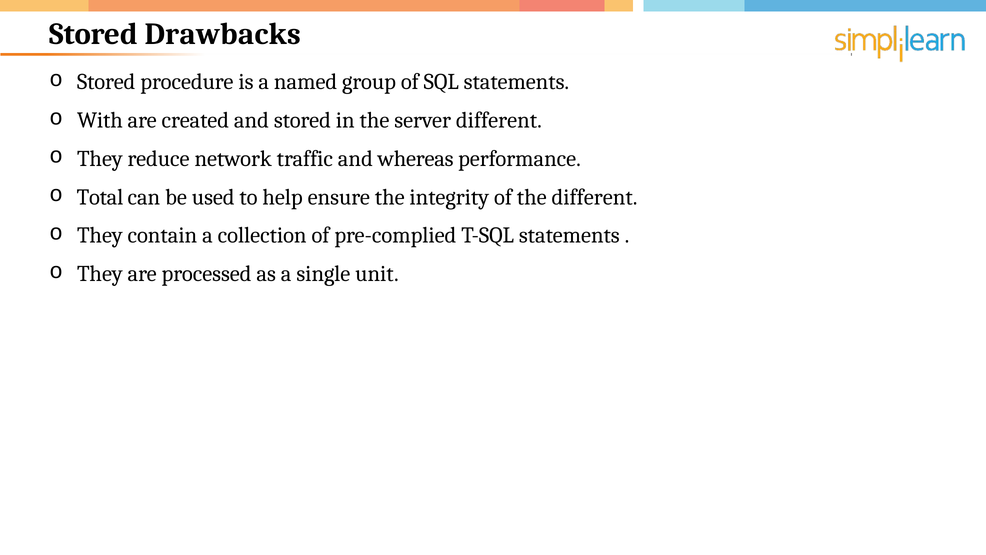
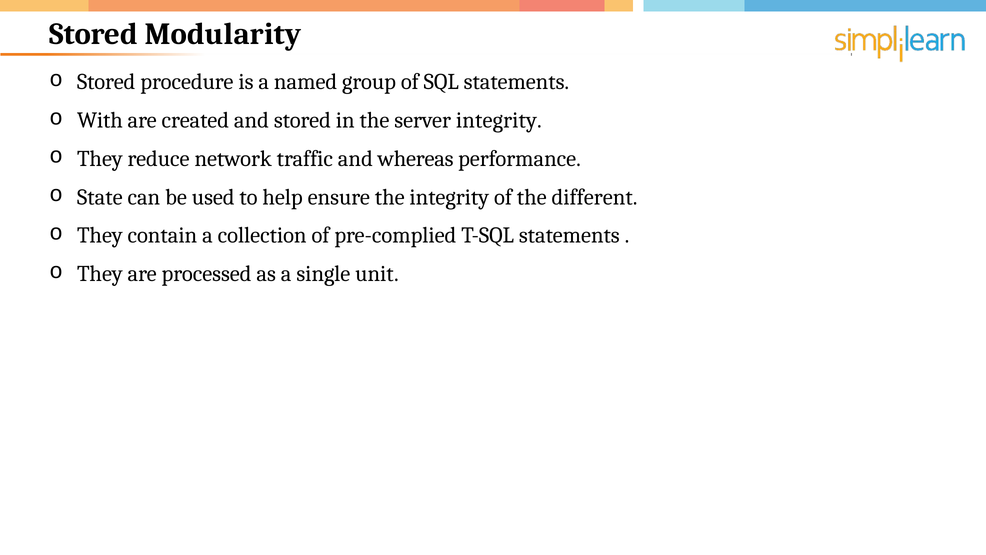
Drawbacks: Drawbacks -> Modularity (223, 34)
server different: different -> integrity (499, 120)
Total: Total -> State (100, 197)
